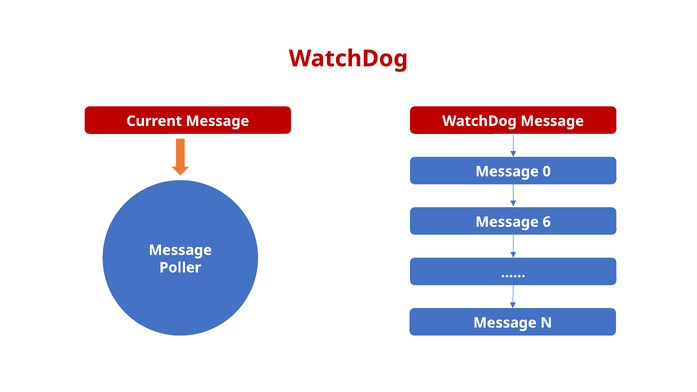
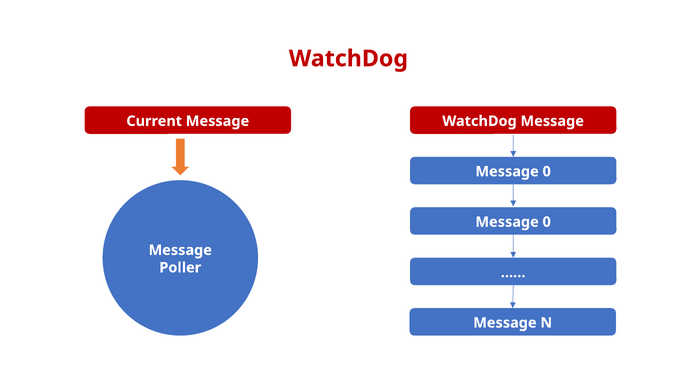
6: 6 -> 0 (547, 222)
